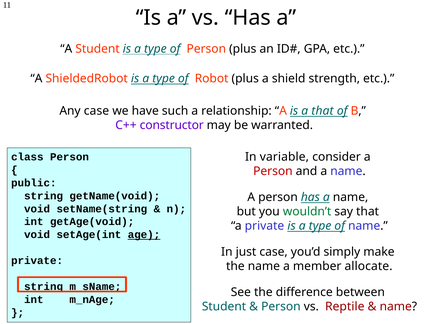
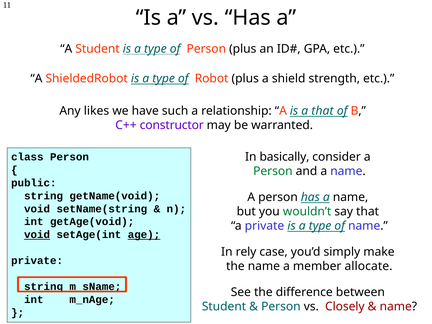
Any case: case -> likes (96, 111)
variable: variable -> basically (284, 157)
Person colour: red -> green (273, 171)
void underline: none -> present (37, 235)
just: just -> rely (246, 252)
Reptile: Reptile -> Closely (345, 307)
